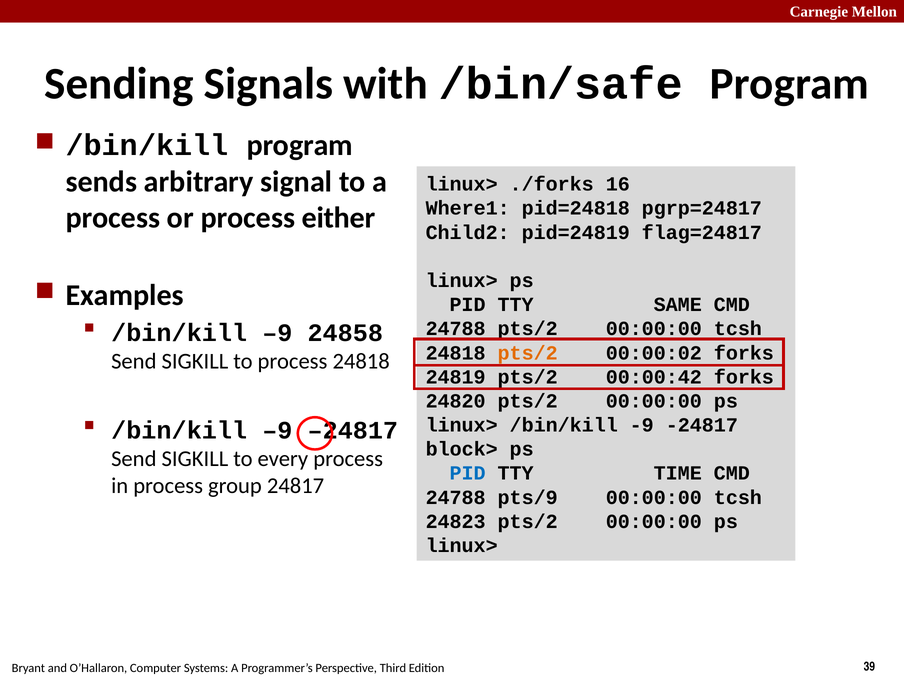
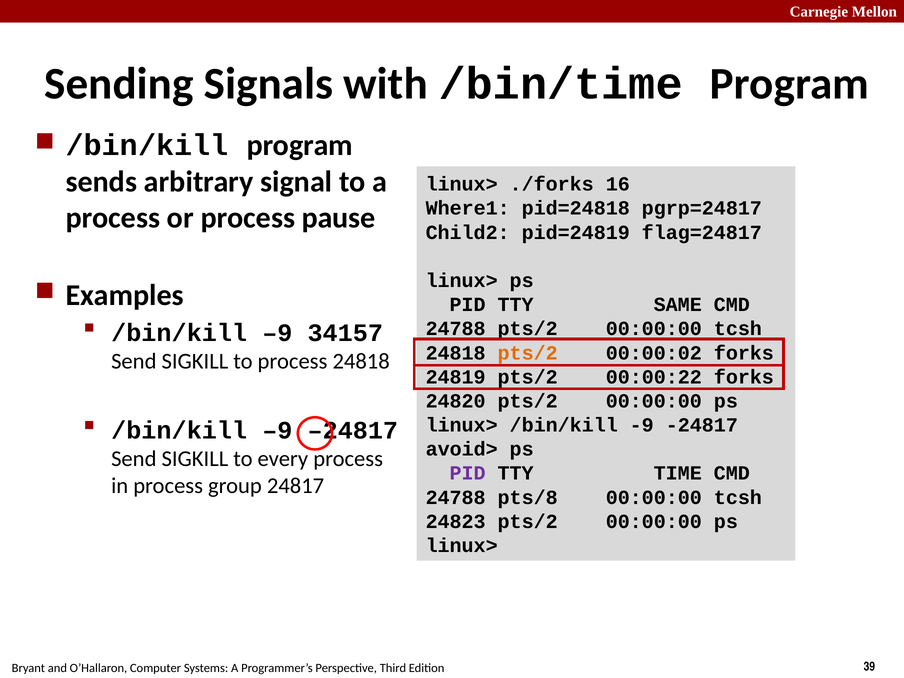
/bin/safe: /bin/safe -> /bin/time (561, 84)
either: either -> pause (338, 218)
24858: 24858 -> 34157 (345, 333)
00:00:42: 00:00:42 -> 00:00:22 (654, 377)
block>: block> -> avoid> (462, 449)
PID colour: blue -> purple (468, 473)
pts/9: pts/9 -> pts/8 (528, 497)
